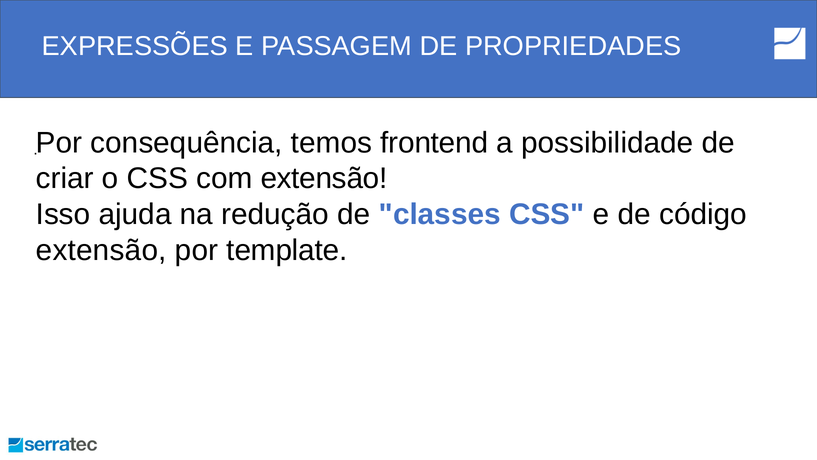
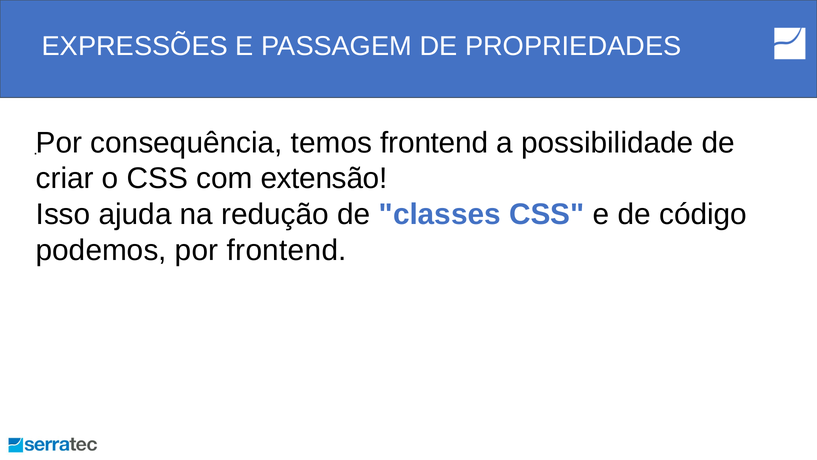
extensão: extensão -> podemos (101, 250)
por template: template -> frontend (287, 250)
